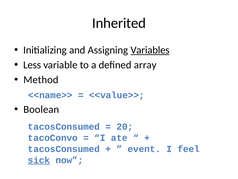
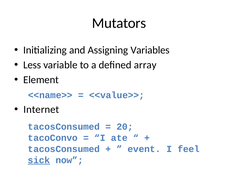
Inherited: Inherited -> Mutators (119, 23)
Variables underline: present -> none (150, 50)
Method: Method -> Element (41, 80)
Boolean: Boolean -> Internet (41, 109)
